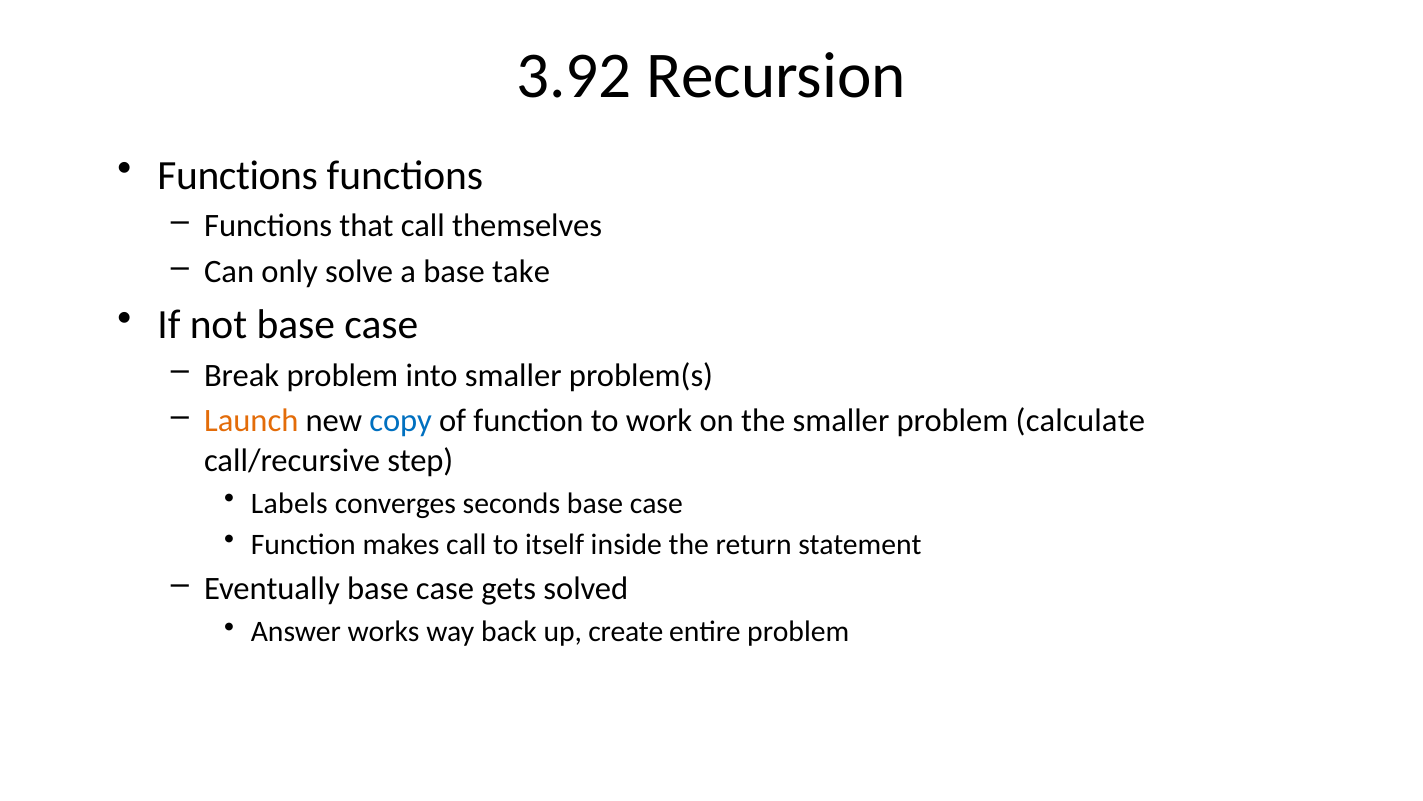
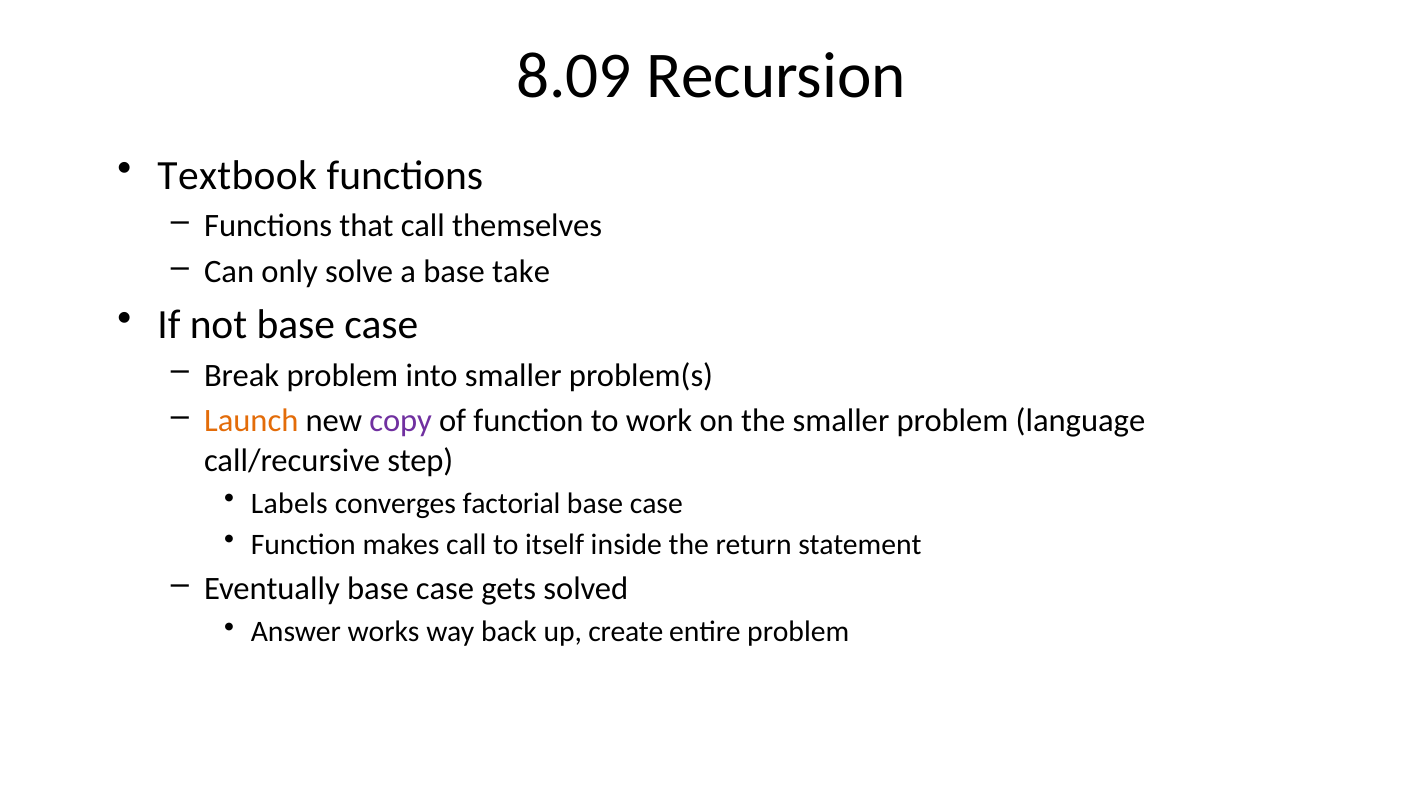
3.92: 3.92 -> 8.09 (574, 76)
Functions: Functions -> Textbook (237, 175)
copy colour: blue -> purple (401, 421)
calculate: calculate -> language (1080, 421)
seconds: seconds -> factorial (512, 503)
